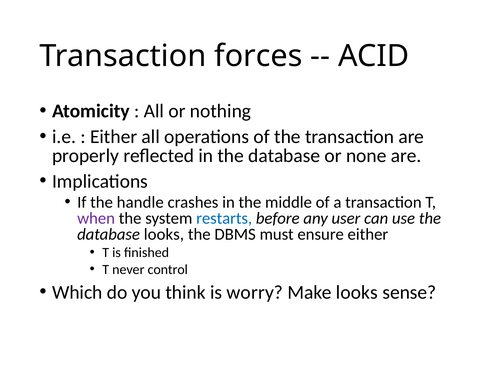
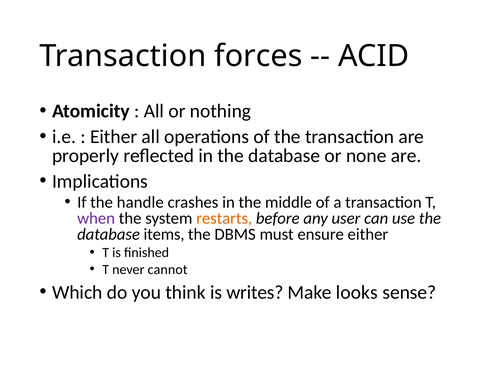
restarts colour: blue -> orange (224, 219)
database looks: looks -> items (164, 235)
control: control -> cannot (168, 270)
worry: worry -> writes (255, 293)
